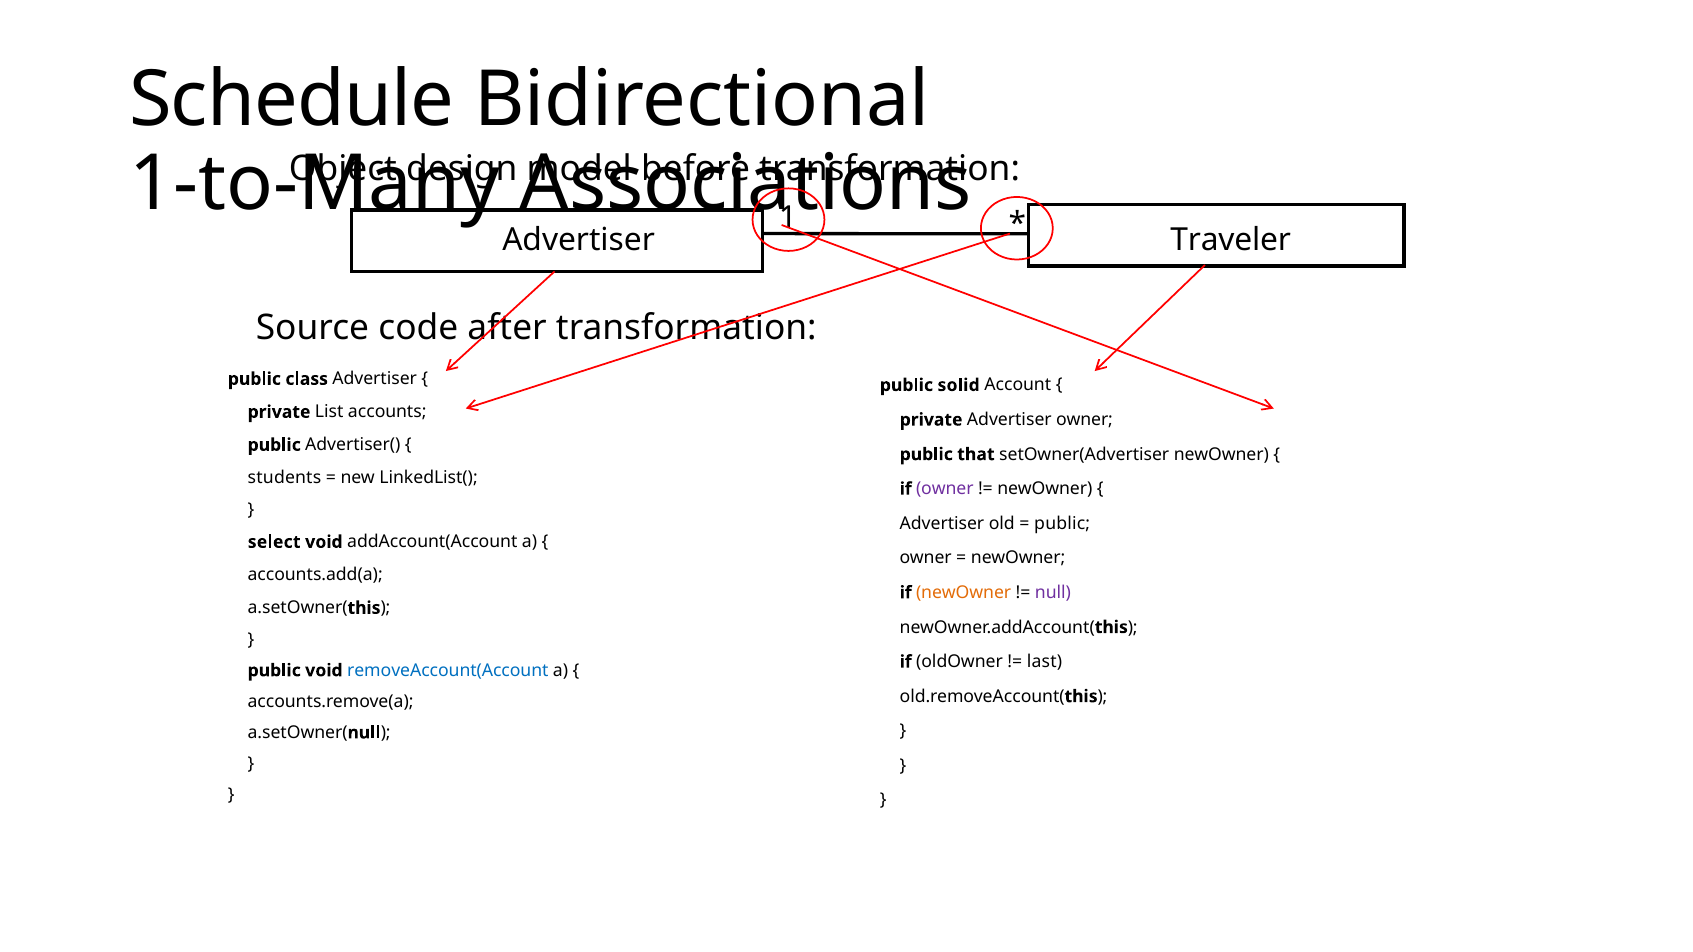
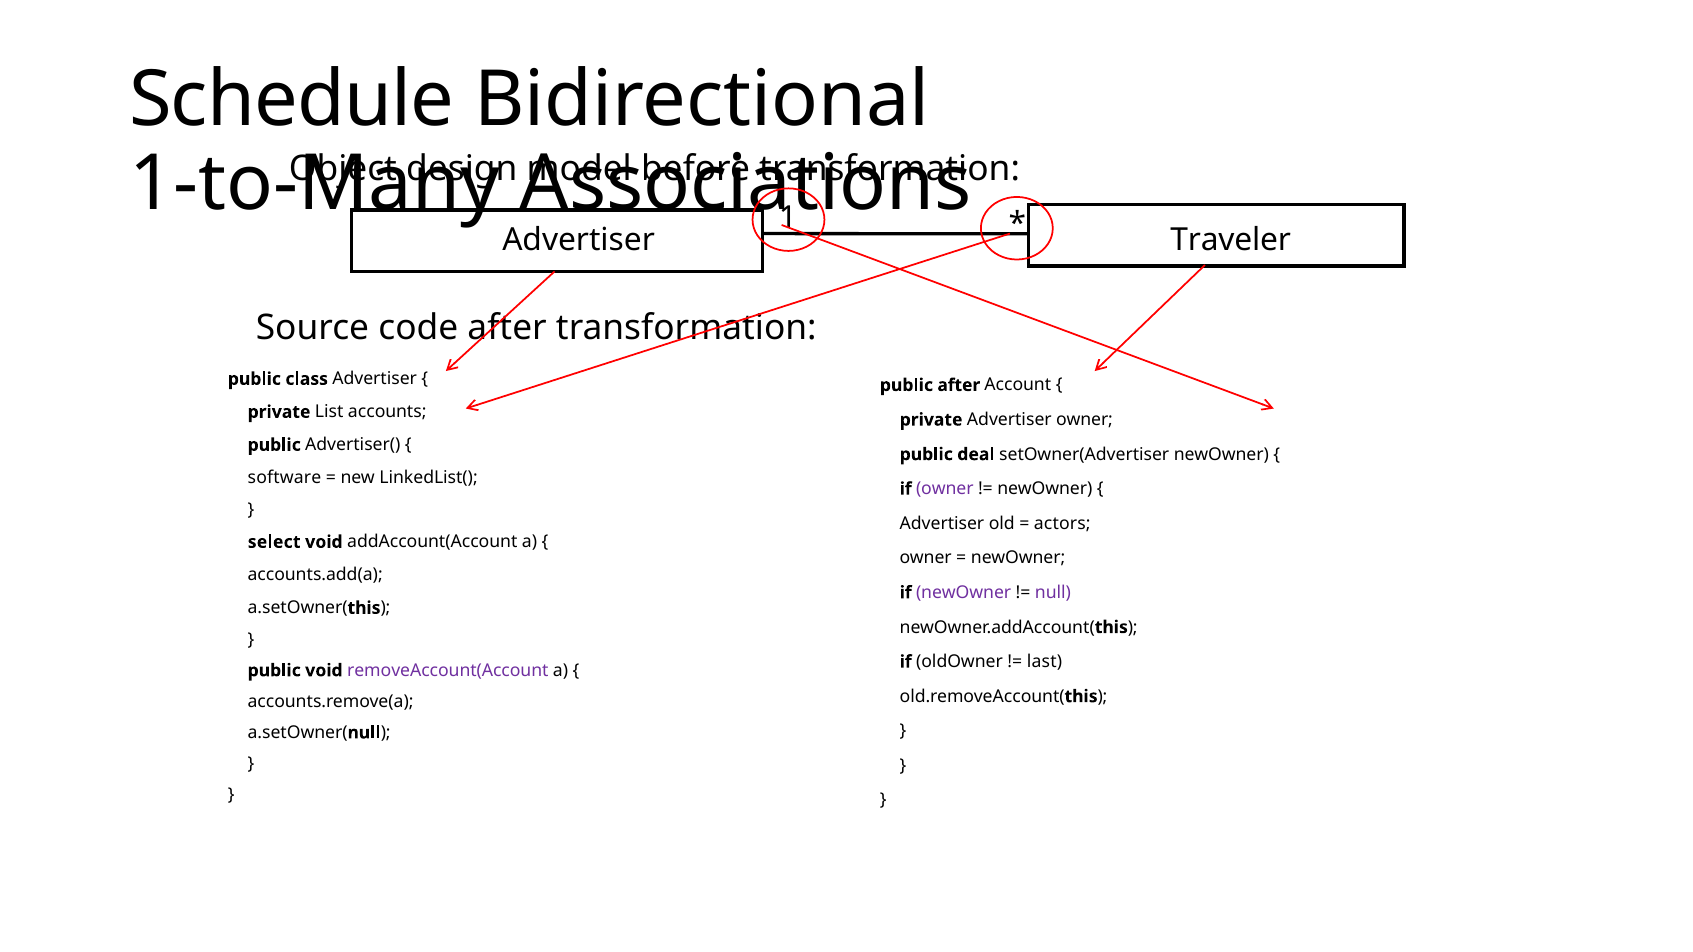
public solid: solid -> after (959, 385)
that: that -> deal (976, 454)
students: students -> software (285, 478)
public: public -> actors (1062, 524)
newOwner colour: orange -> purple (964, 593)
removeAccount(Account colour: blue -> purple (448, 671)
